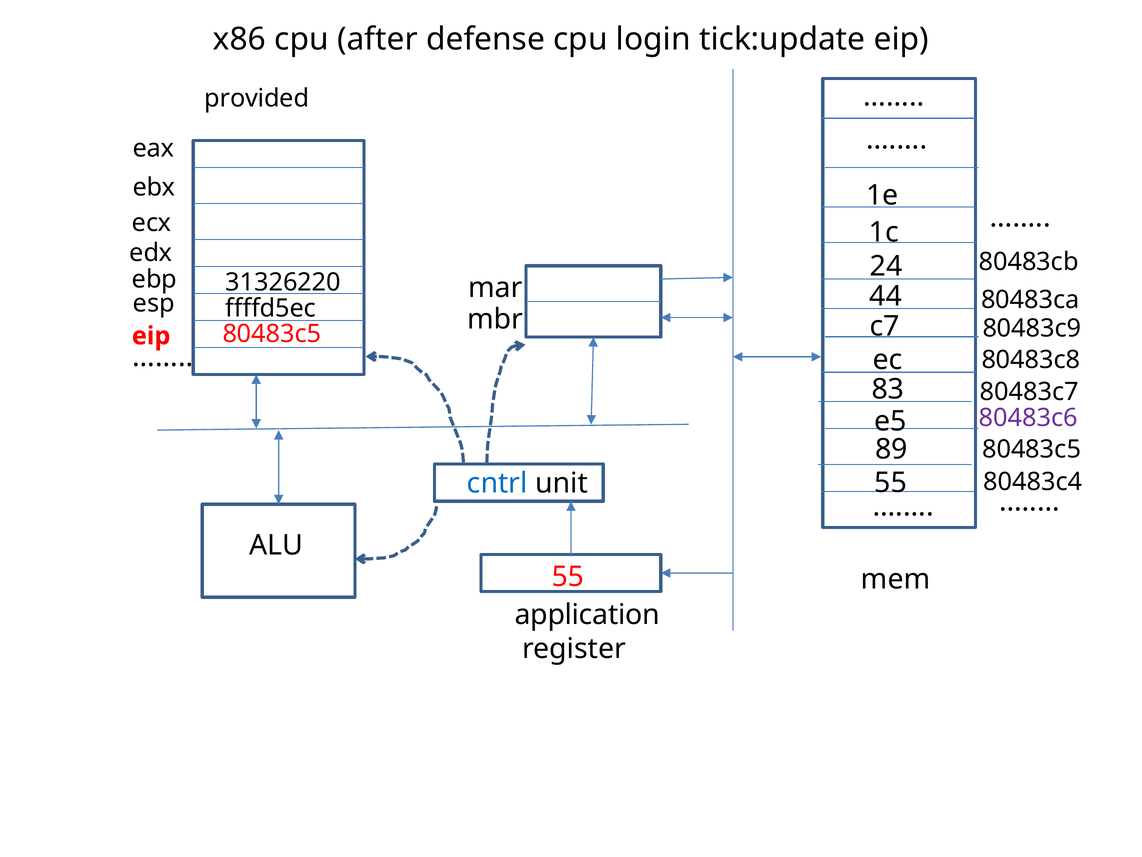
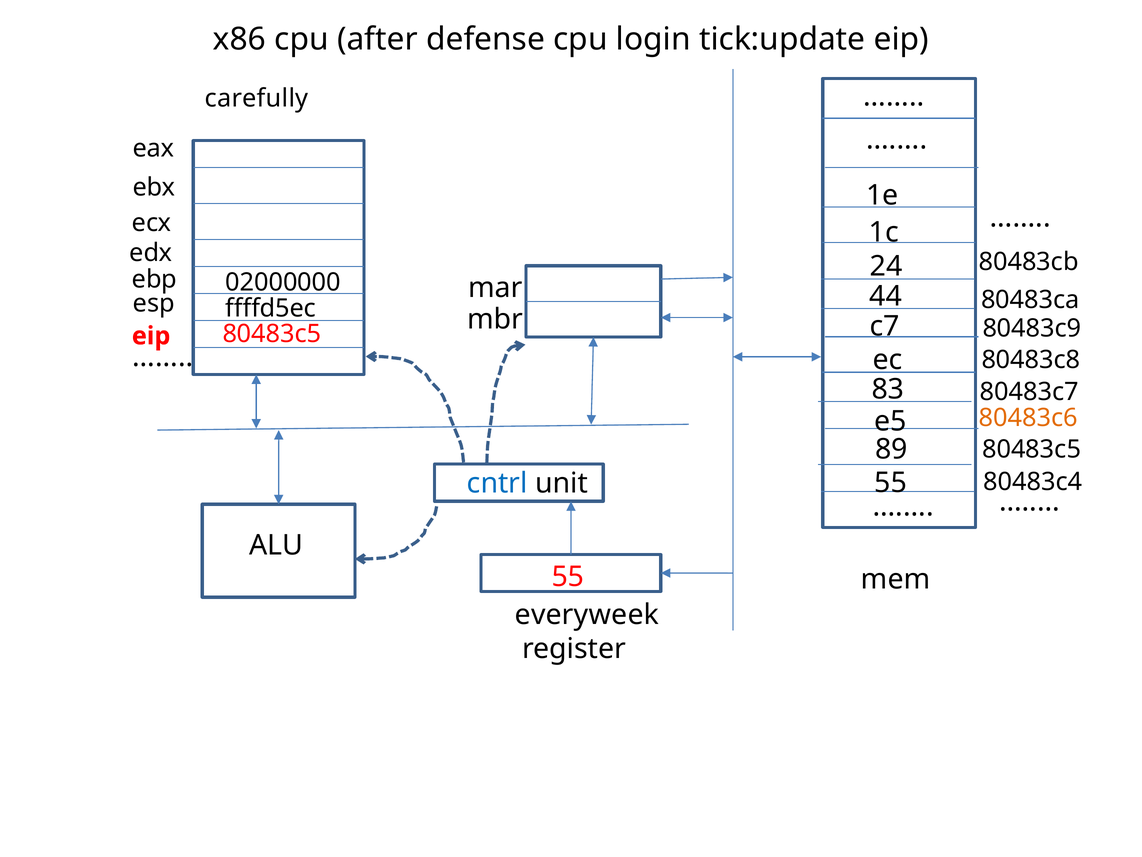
provided: provided -> carefully (257, 99)
31326220: 31326220 -> 02000000 (283, 282)
80483c6 colour: purple -> orange (1028, 418)
application: application -> everyweek (587, 614)
